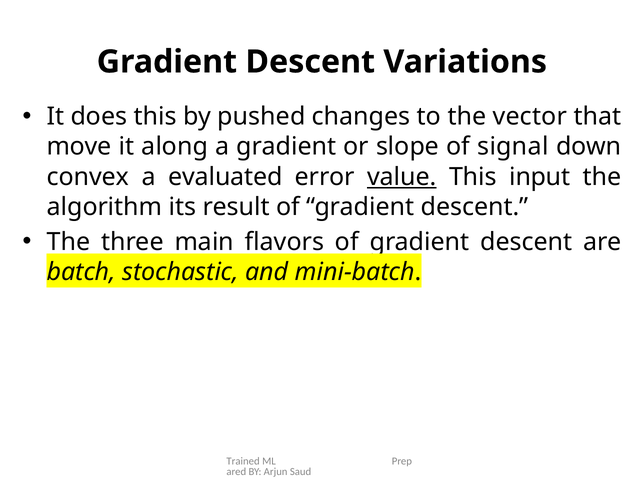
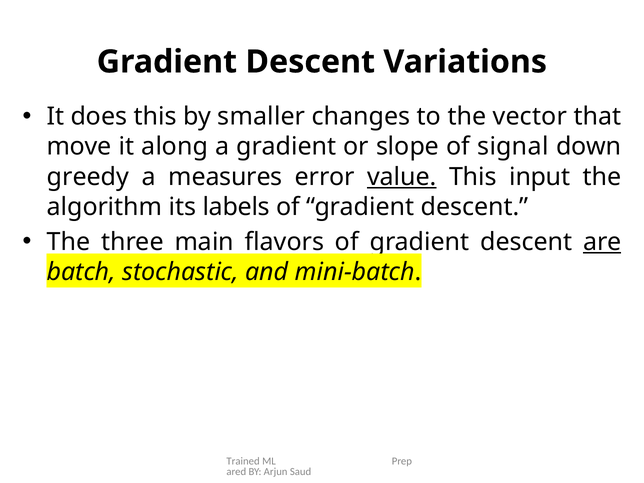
pushed: pushed -> smaller (261, 117)
convex: convex -> greedy (88, 177)
evaluated: evaluated -> measures (225, 177)
result: result -> labels (236, 207)
are underline: none -> present (602, 242)
